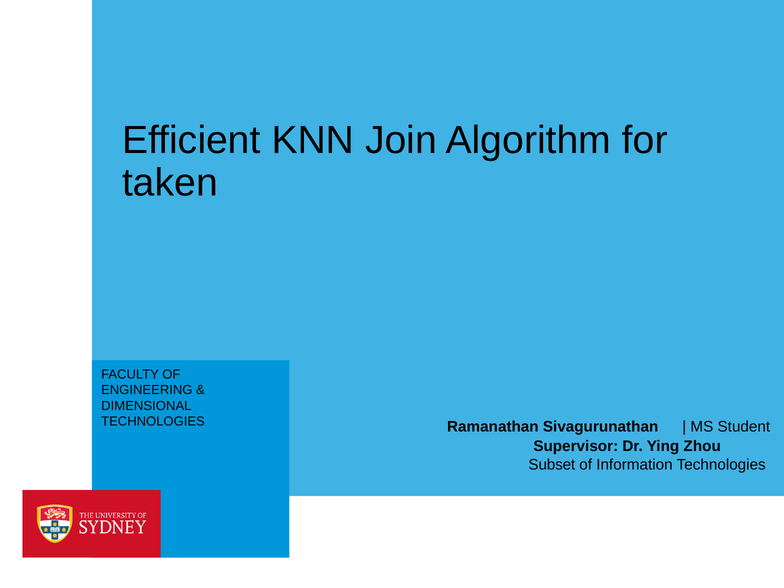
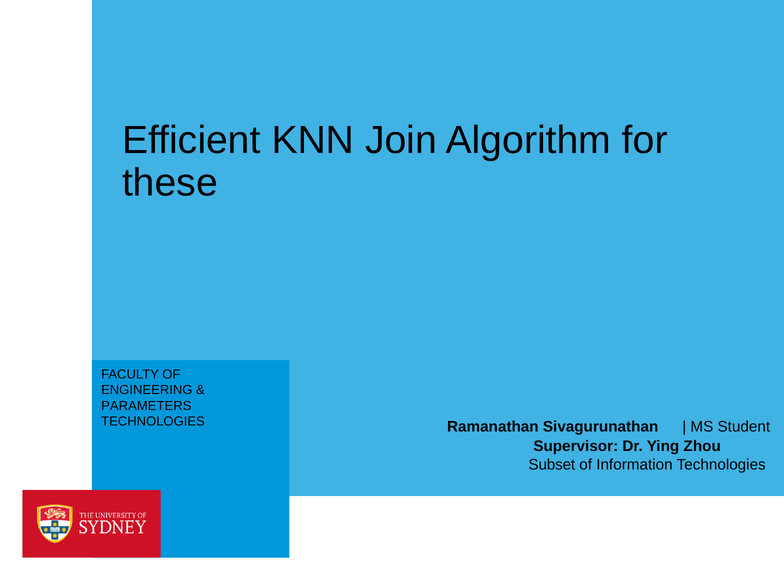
taken: taken -> these (170, 183)
DIMENSIONAL: DIMENSIONAL -> PARAMETERS (146, 406)
